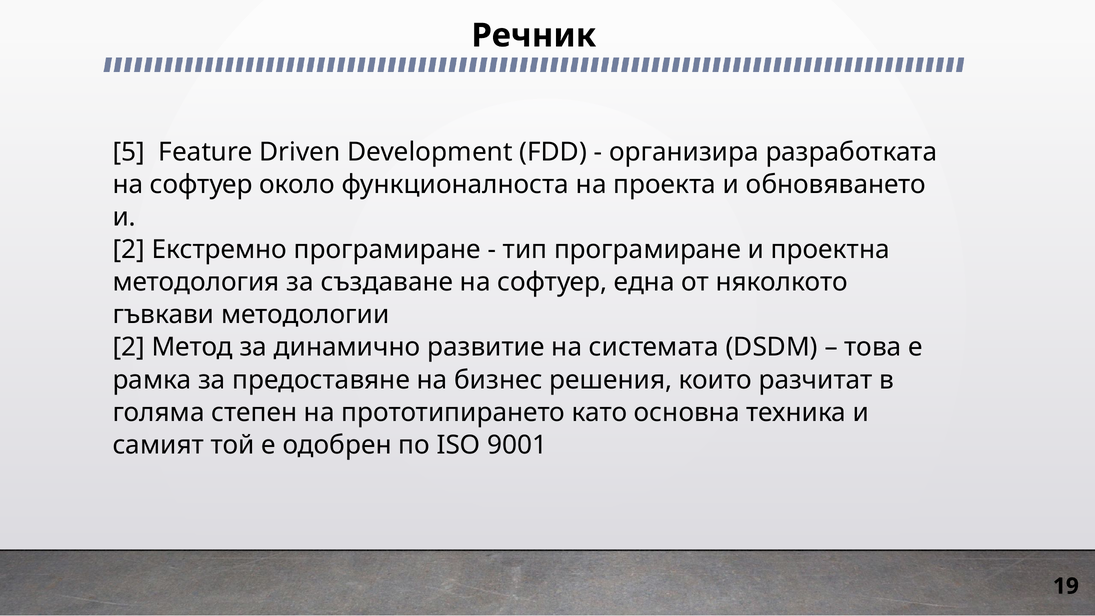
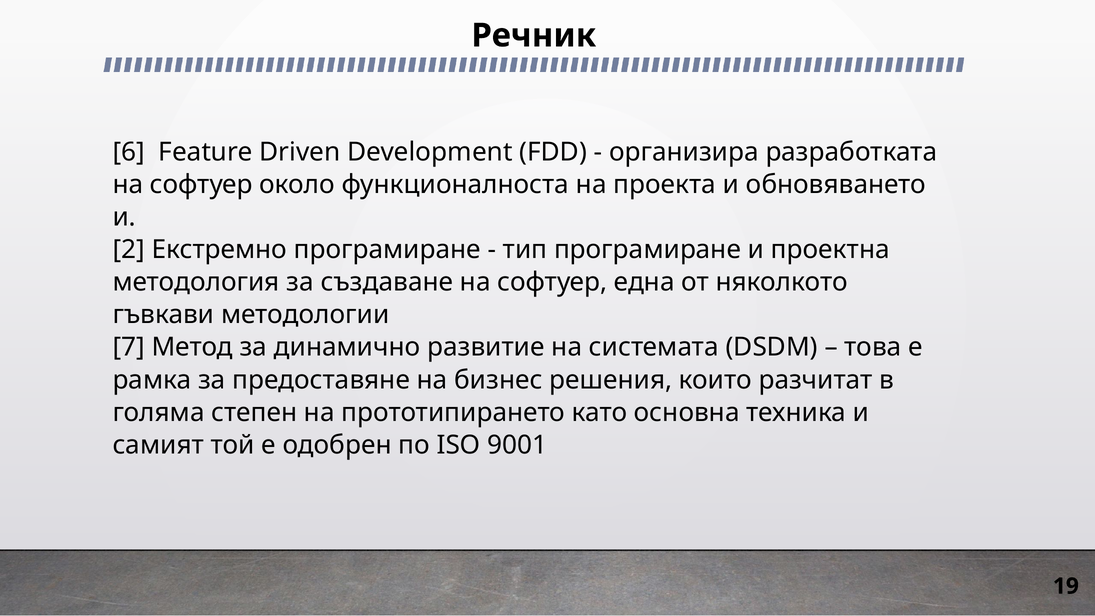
5: 5 -> 6 (129, 152)
2: 2 -> 7 (129, 347)
